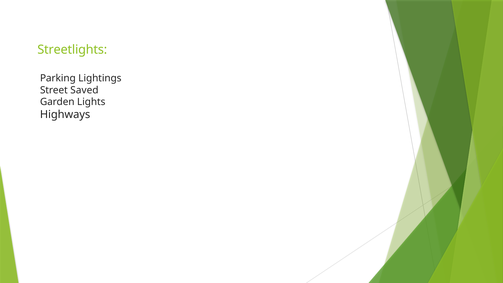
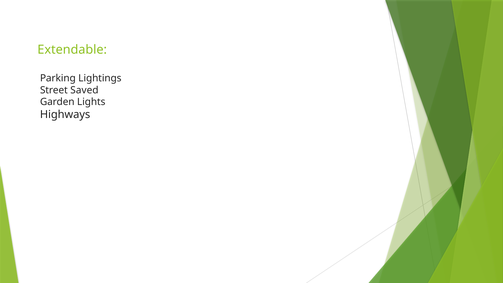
Streetlights: Streetlights -> Extendable (72, 50)
